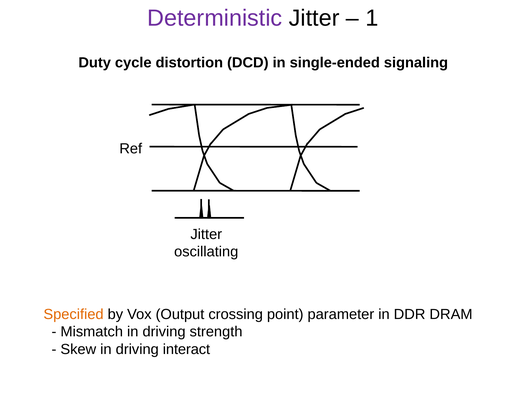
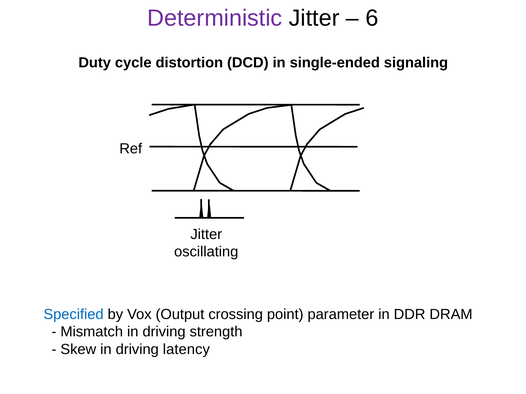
1: 1 -> 6 (372, 18)
Specified colour: orange -> blue (74, 315)
interact: interact -> latency (186, 350)
